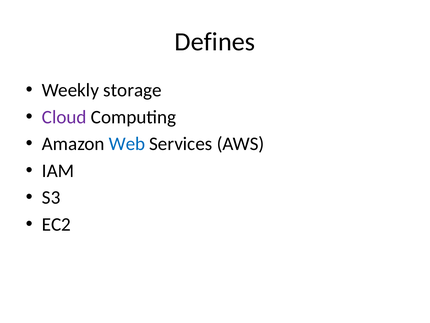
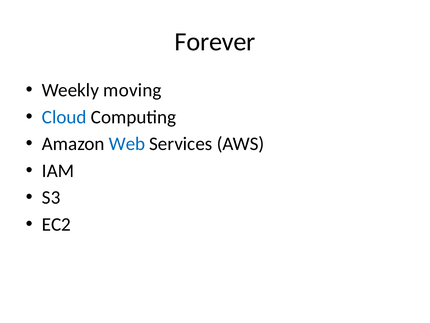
Defines: Defines -> Forever (215, 42)
storage: storage -> moving (132, 90)
Cloud colour: purple -> blue (64, 117)
